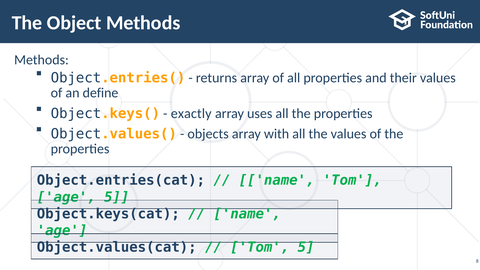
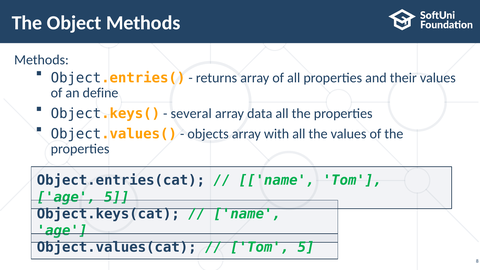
exactly: exactly -> several (191, 113)
uses: uses -> data (260, 113)
